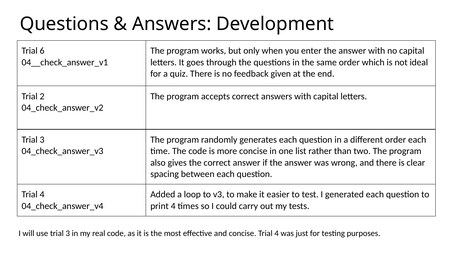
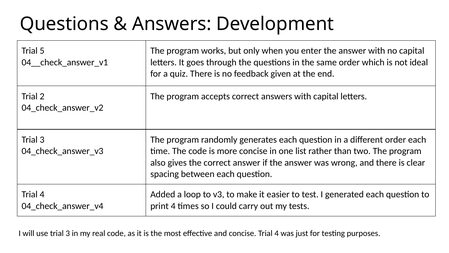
6: 6 -> 5 (42, 51)
